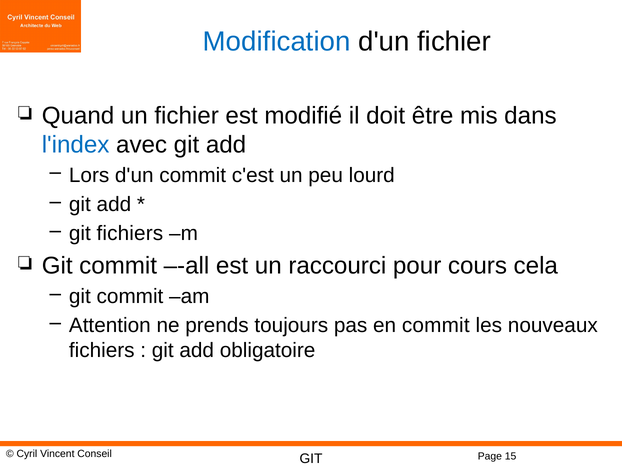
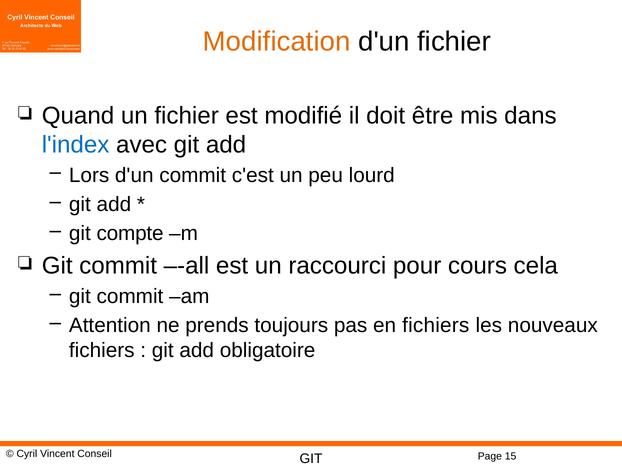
Modification colour: blue -> orange (277, 42)
git fichiers: fichiers -> compte (130, 233)
en commit: commit -> fichiers (436, 325)
